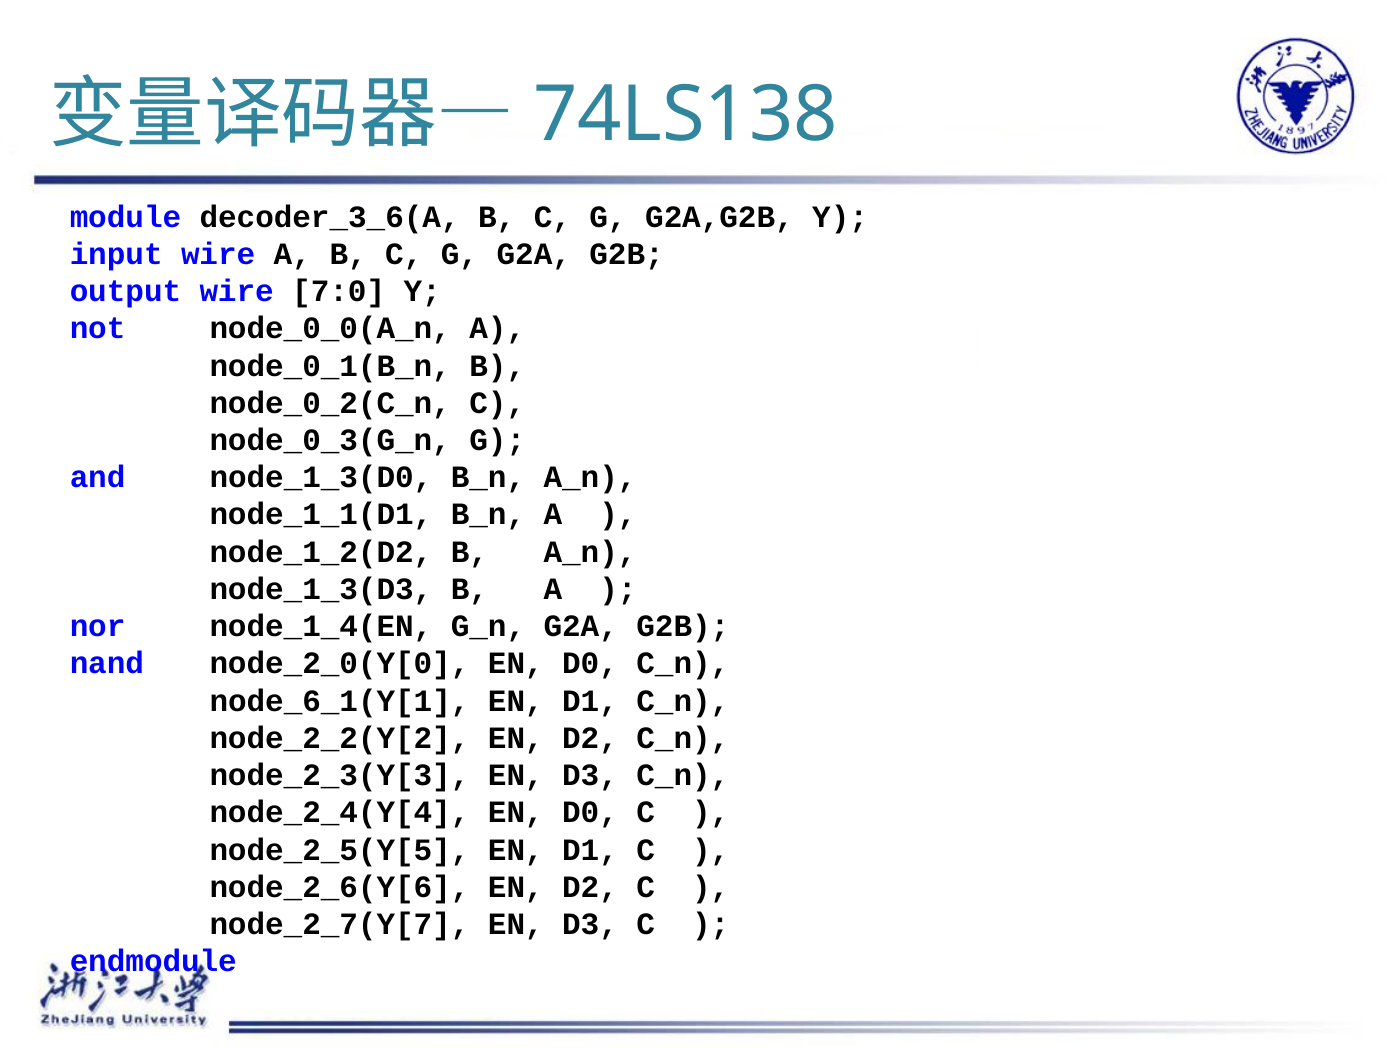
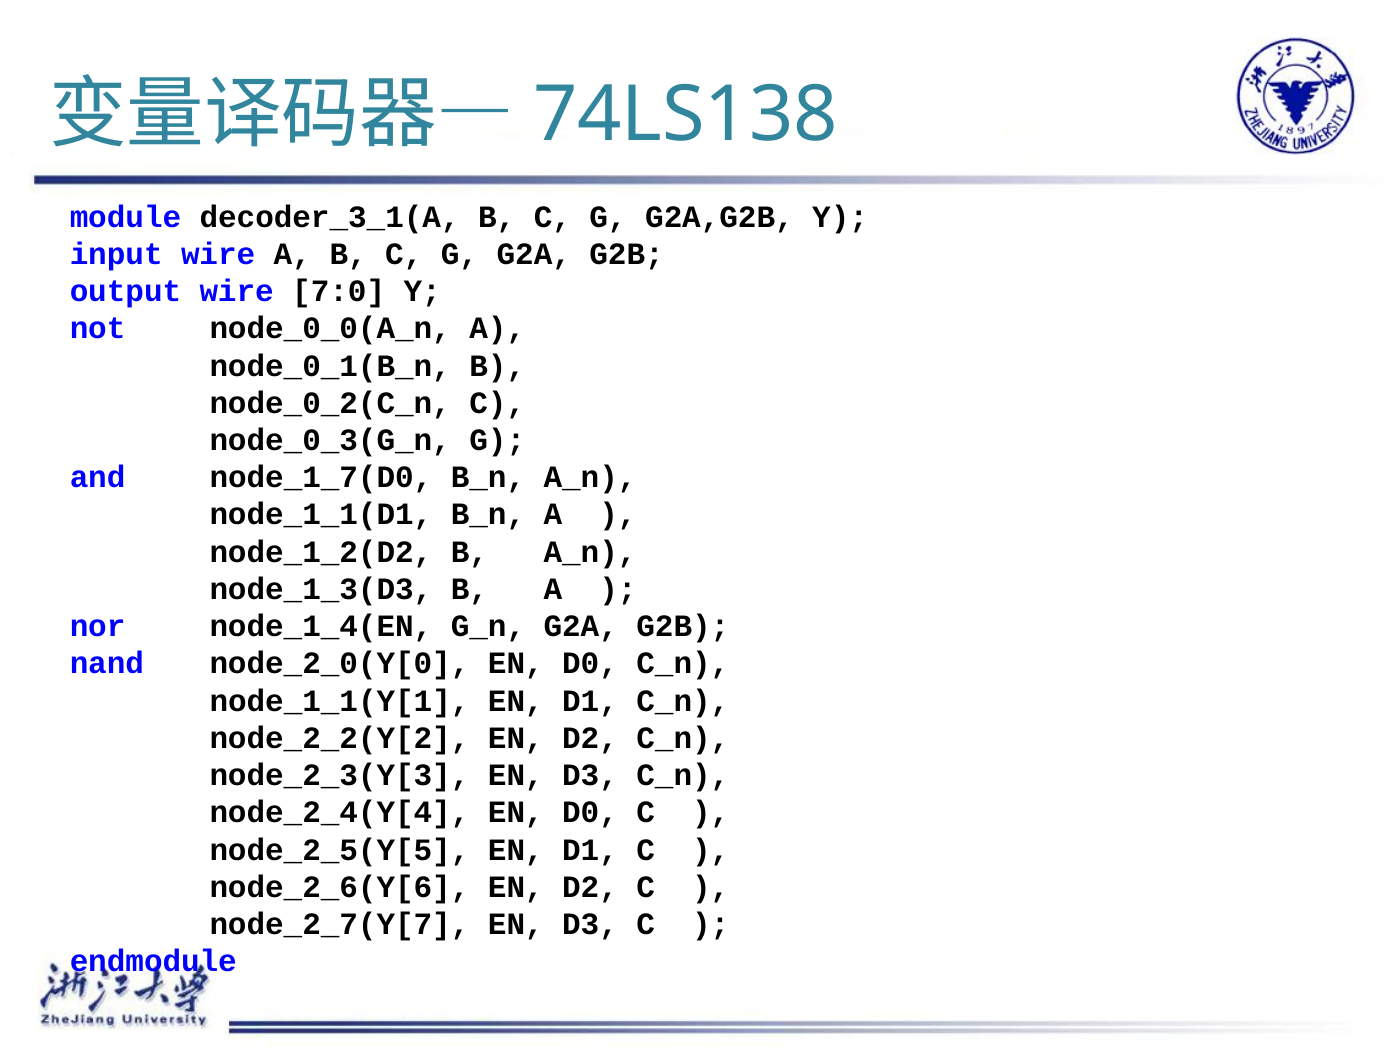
decoder_3_6(A: decoder_3_6(A -> decoder_3_1(A (330, 217)
node_1_3(D0: node_1_3(D0 -> node_1_7(D0 (321, 477)
node_6_1(Y[1: node_6_1(Y[1 -> node_1_1(Y[1 (339, 701)
